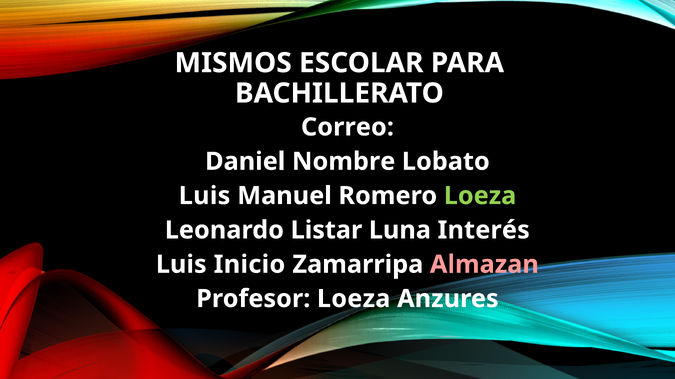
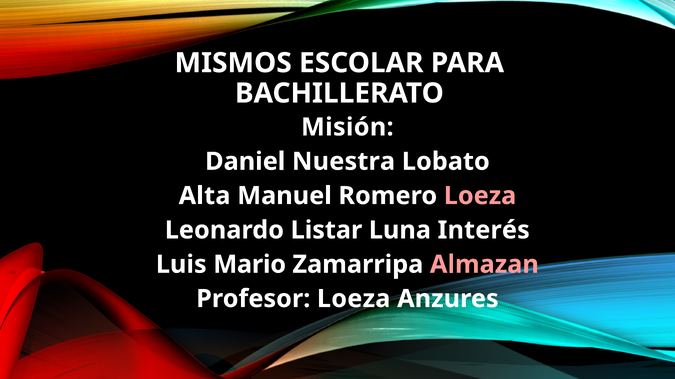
Correo: Correo -> Misión (347, 127)
Nombre: Nombre -> Nuestra (344, 162)
Luis: Luis -> Alta (205, 196)
Loeza colour: light green -> pink (480, 196)
Inicio: Inicio -> Mario (250, 265)
